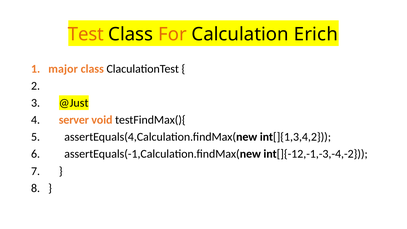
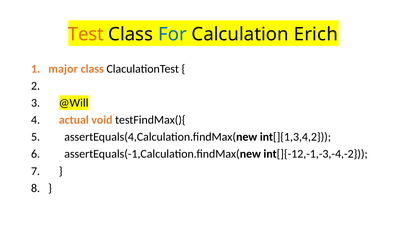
For colour: orange -> blue (172, 34)
@Just: @Just -> @Will (74, 103)
server: server -> actual (74, 120)
